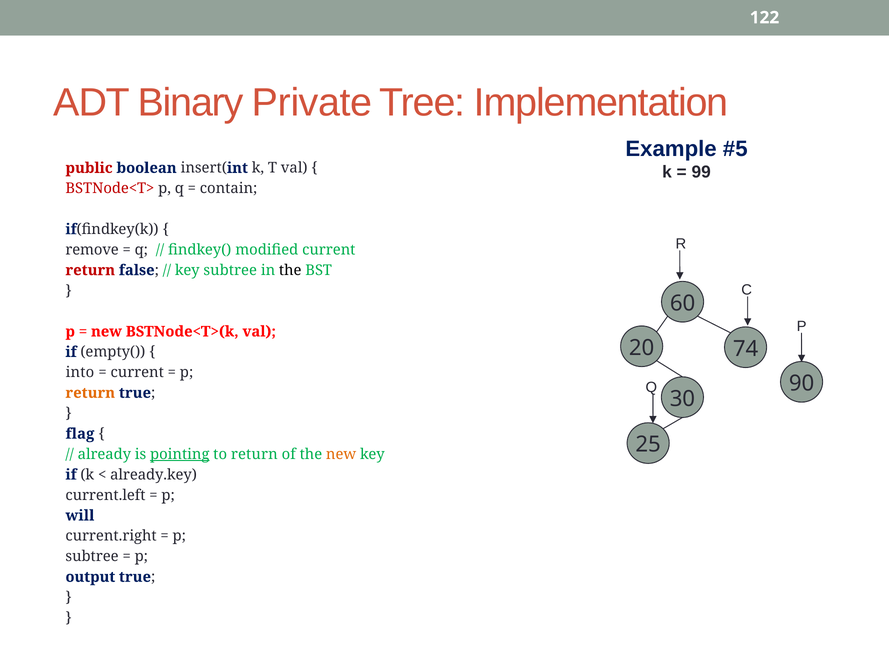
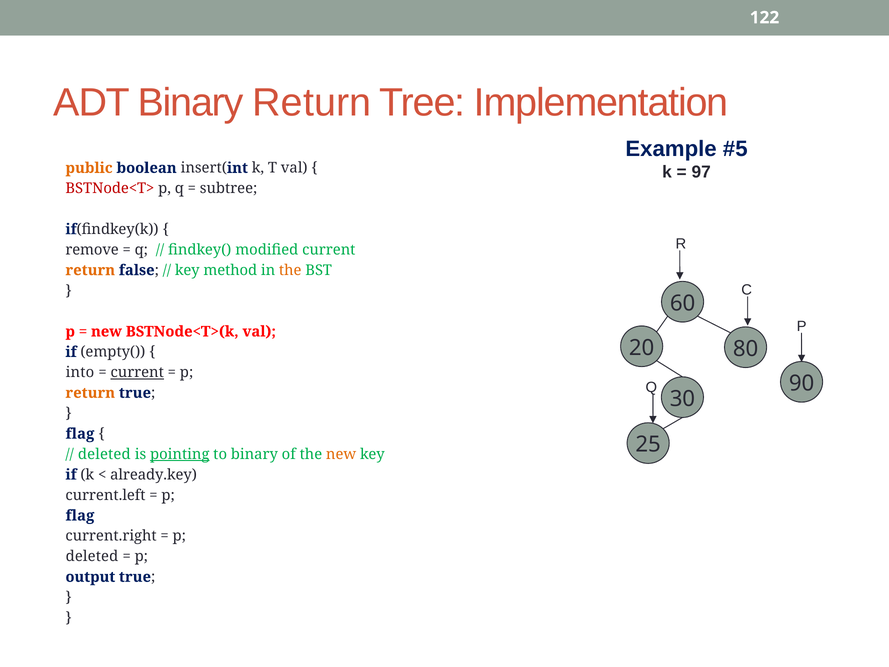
Binary Private: Private -> Return (312, 103)
public colour: red -> orange (89, 168)
99: 99 -> 97 (701, 172)
contain: contain -> subtree (229, 188)
return colour: red -> orange (90, 270)
key subtree: subtree -> method (230, 270)
the colour: black -> orange (290, 270)
74: 74 -> 80 (746, 349)
current underline: none -> present (137, 372)
already: already -> deleted (104, 454)
to return: return -> binary (254, 454)
will: will -> flag (80, 515)
subtree: subtree -> deleted (92, 556)
